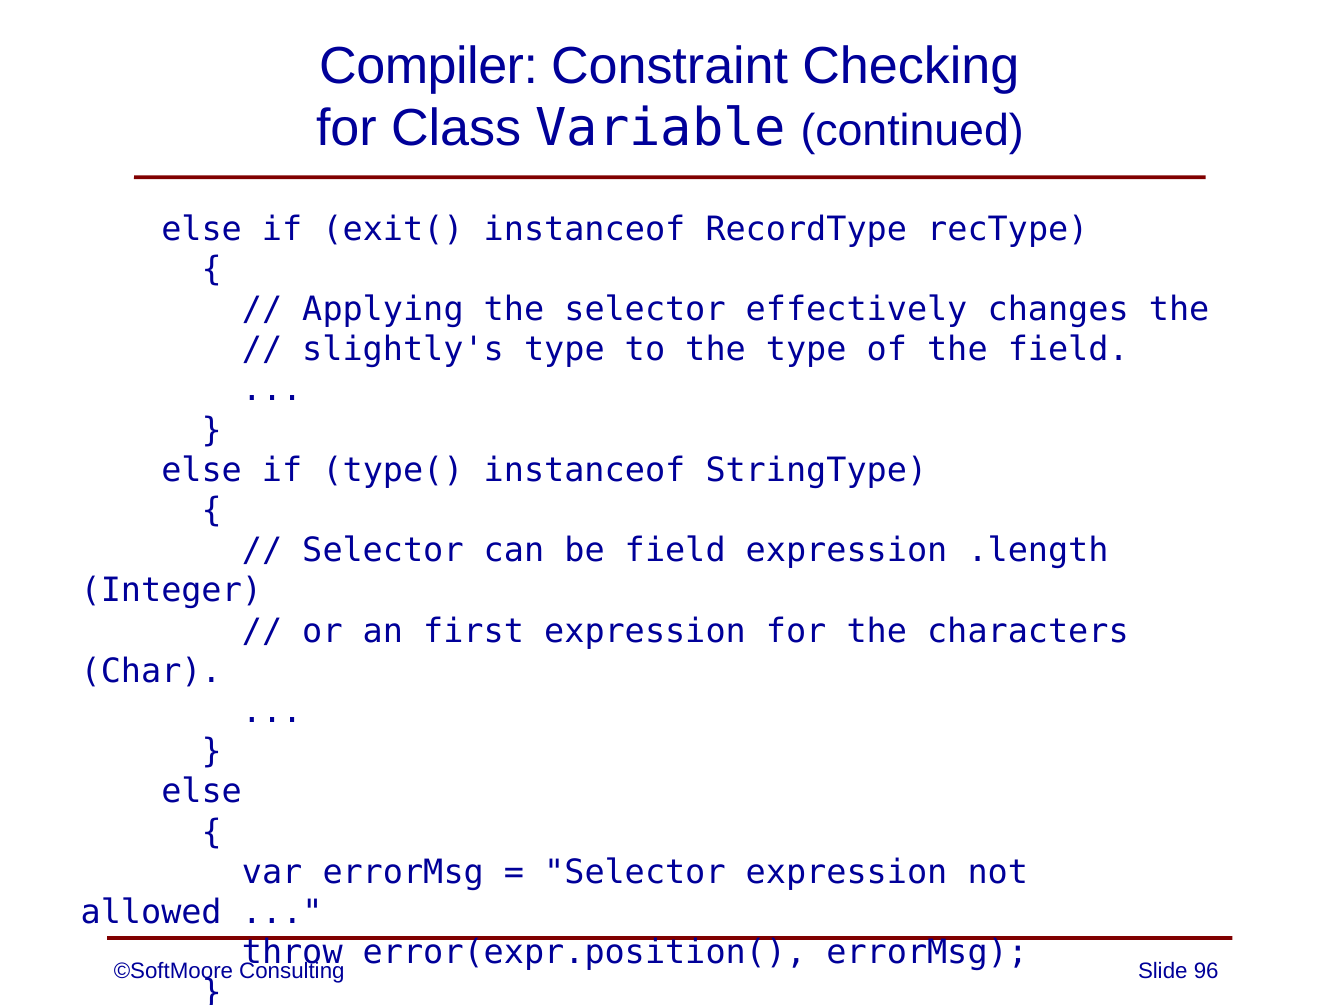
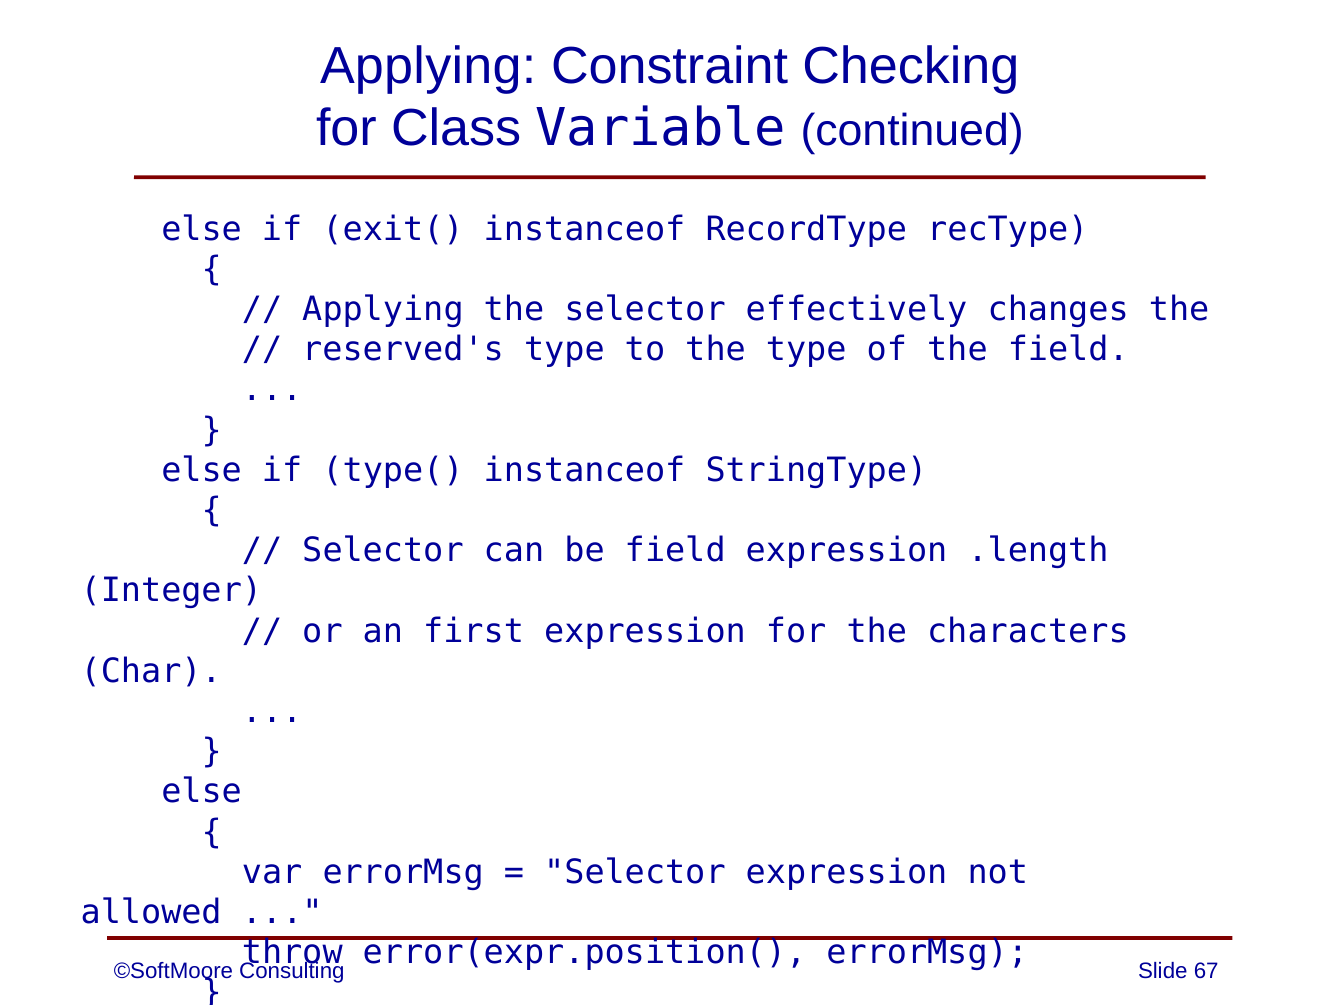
Compiler: Compiler -> Applying (428, 66)
slightly's: slightly's -> reserved's (403, 350)
96: 96 -> 67 (1206, 971)
